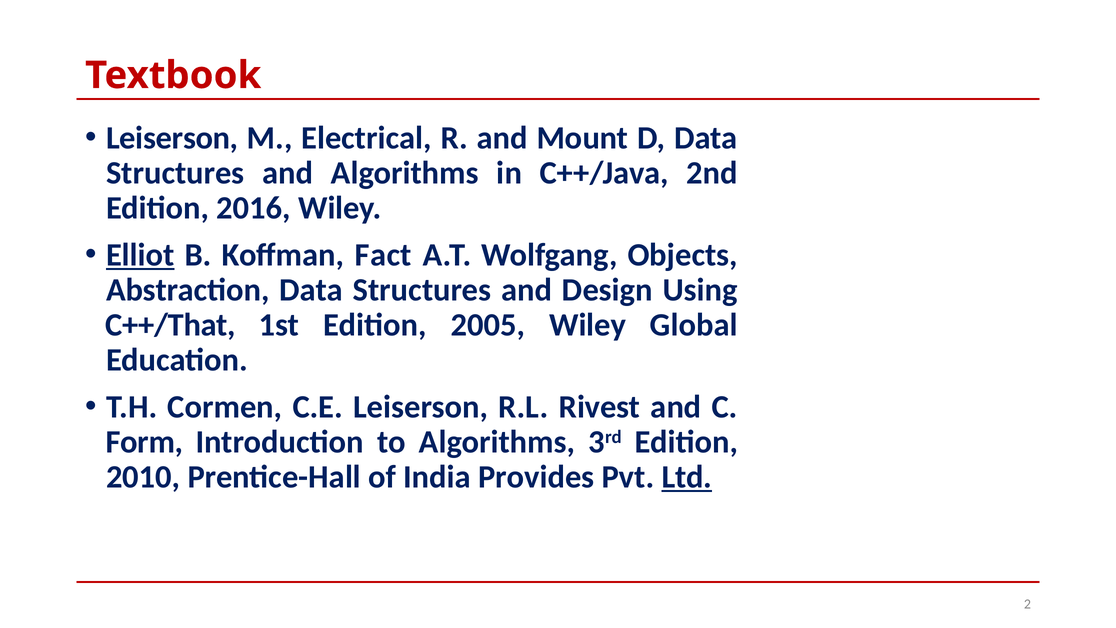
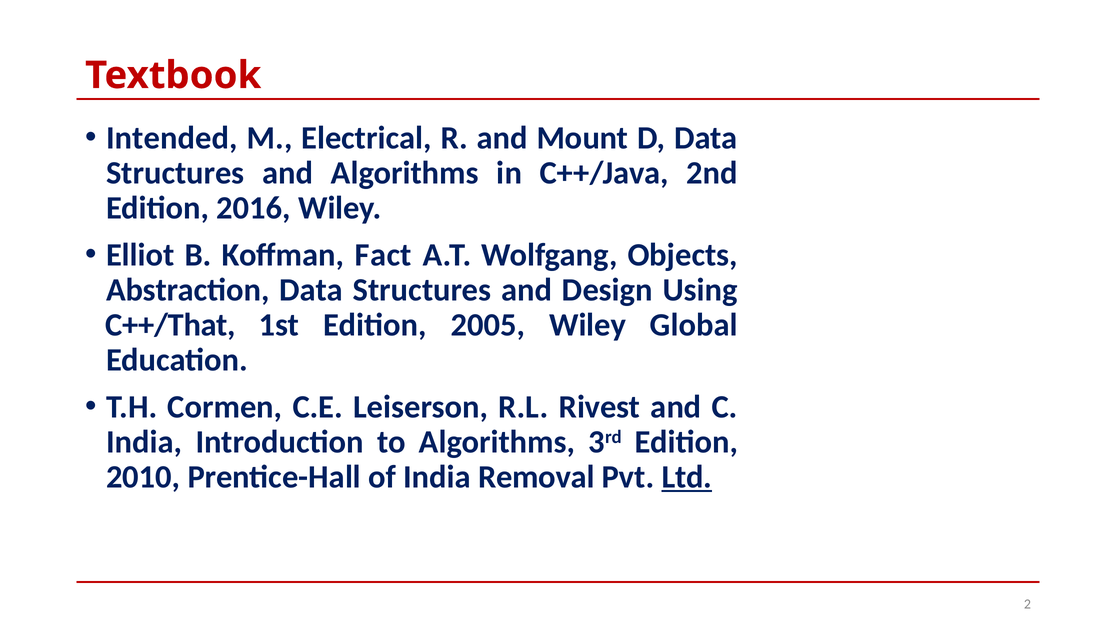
Leiserson: Leiserson -> Intended (172, 138)
Elliot underline: present -> none (140, 255)
Form: Form -> India (144, 442)
Provides: Provides -> Removal (536, 477)
